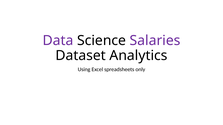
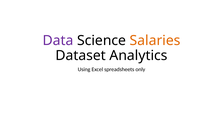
Salaries colour: purple -> orange (155, 41)
